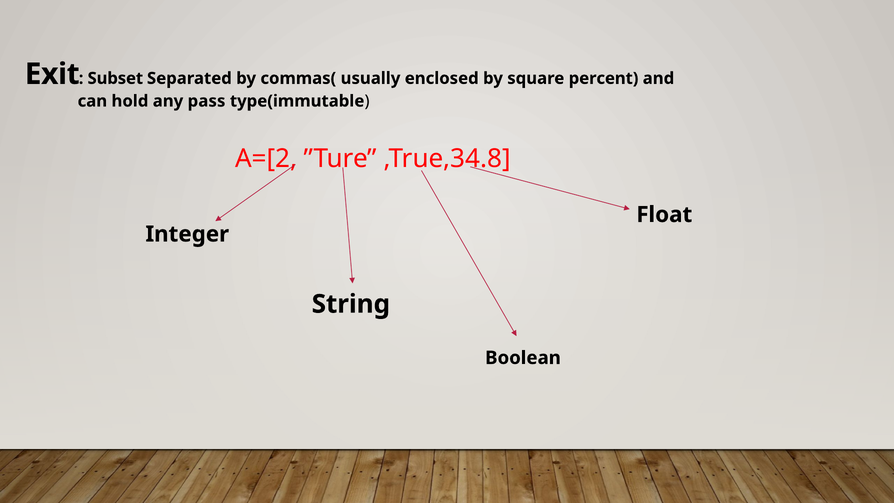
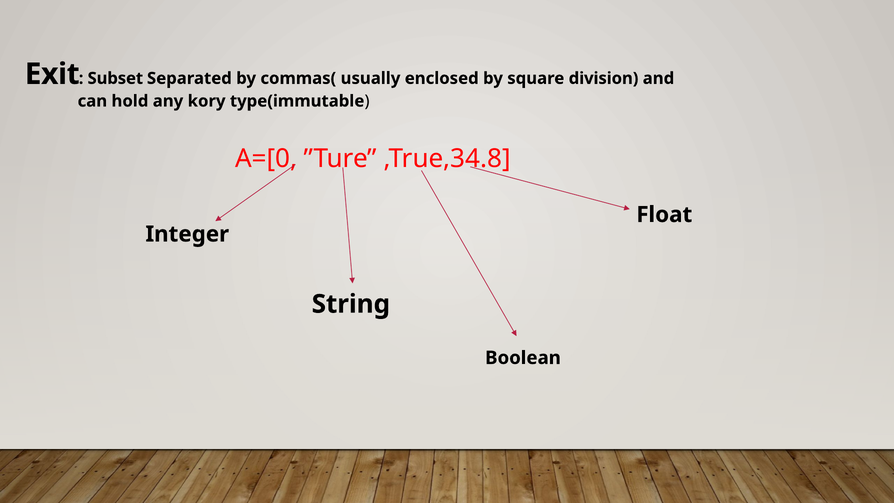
percent: percent -> division (604, 78)
pass: pass -> kory (207, 101)
A=[2: A=[2 -> A=[0 (266, 159)
